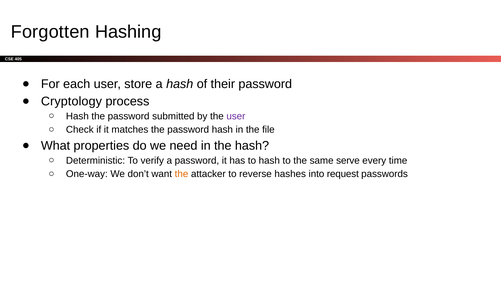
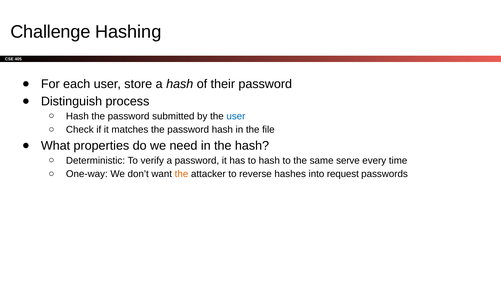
Forgotten: Forgotten -> Challenge (50, 32)
Cryptology: Cryptology -> Distinguish (72, 101)
user colour: purple -> blue (236, 116)
